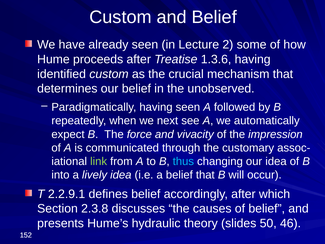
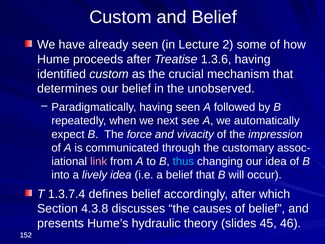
link colour: light green -> pink (99, 161)
2.2.9.1: 2.2.9.1 -> 1.3.7.4 (67, 194)
2.3.8: 2.3.8 -> 4.3.8 (95, 208)
50: 50 -> 45 (268, 223)
